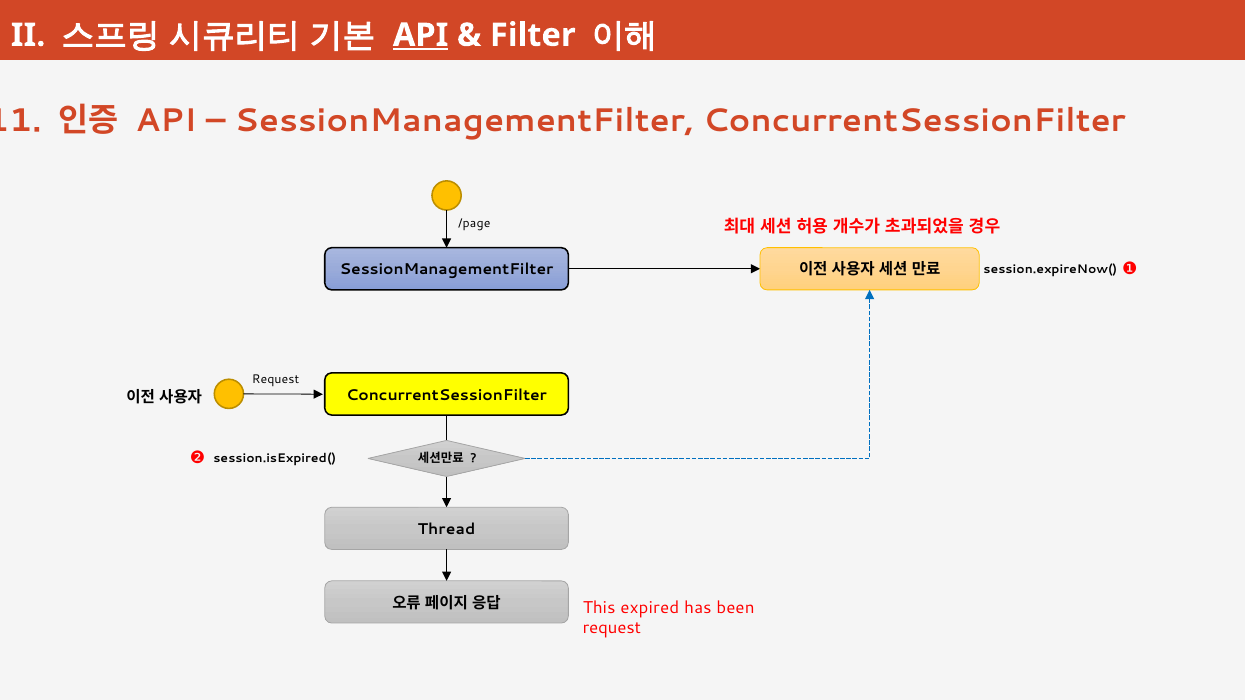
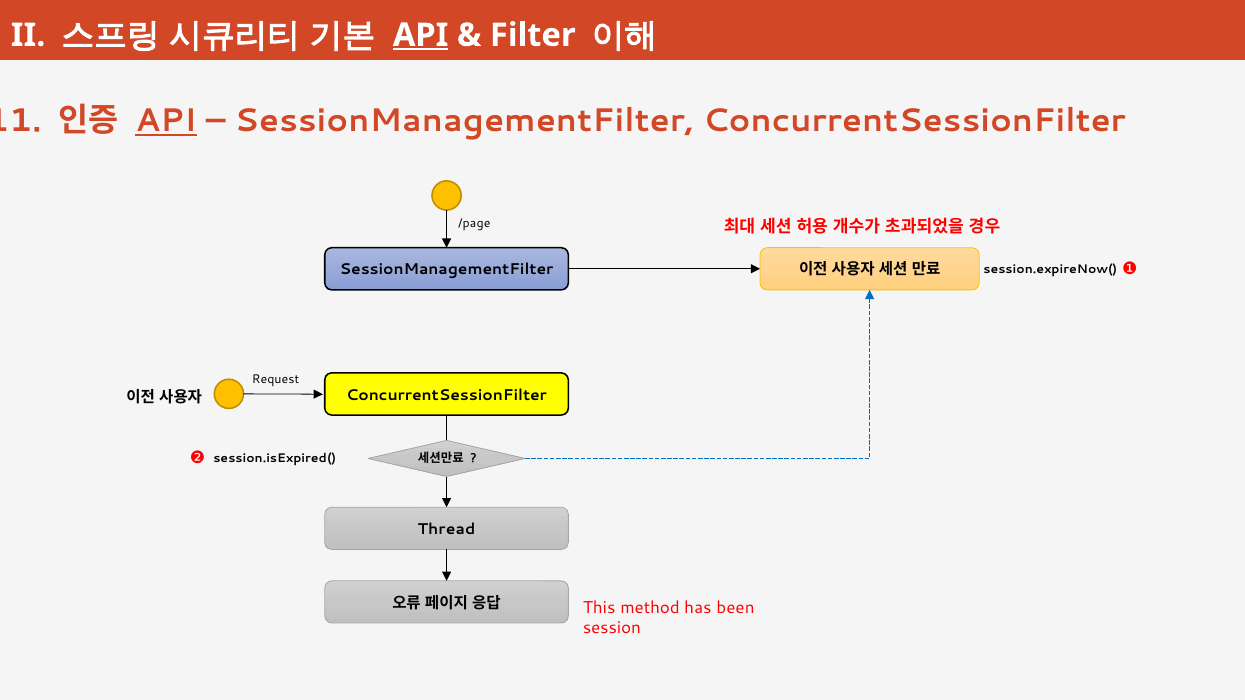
API underline: none -> present (166, 121)
expired: expired -> method (650, 608)
request: request -> session (612, 629)
